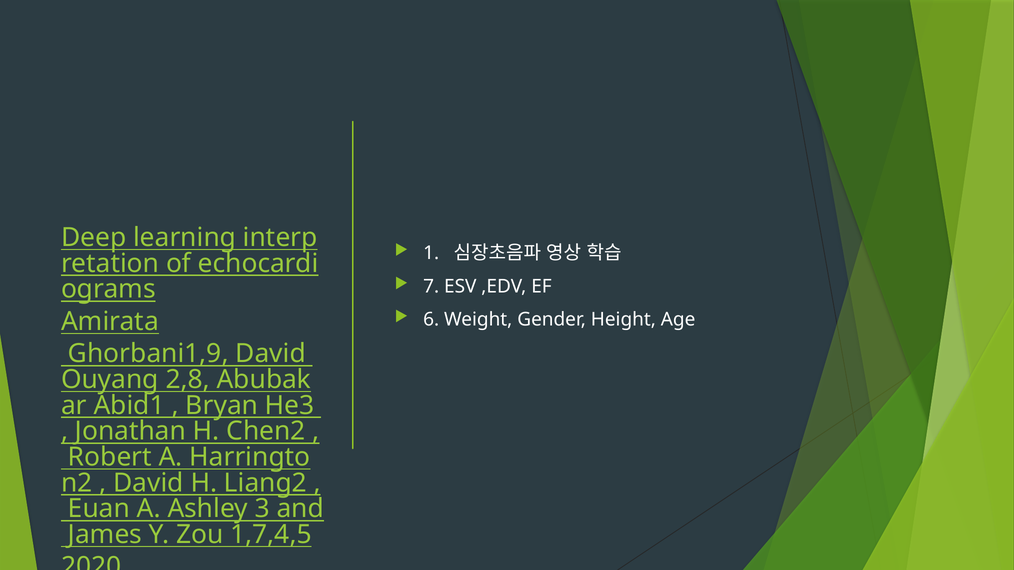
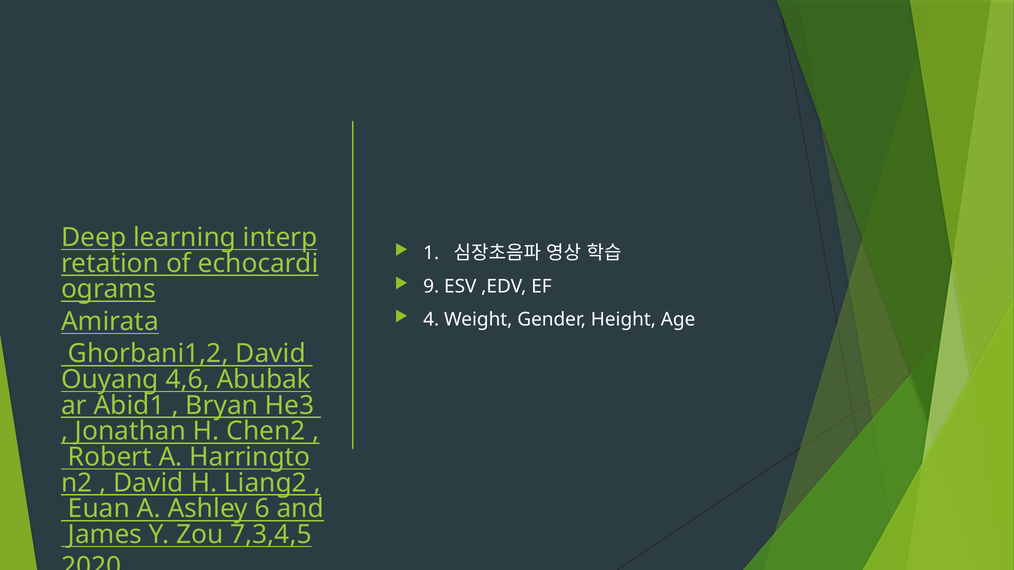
7: 7 -> 9 (431, 286)
6: 6 -> 4 (431, 320)
Ghorbani1,9: Ghorbani1,9 -> Ghorbani1,2 (148, 354)
2,8: 2,8 -> 4,6 (188, 380)
3: 3 -> 6 (262, 509)
1,7,4,5: 1,7,4,5 -> 7,3,4,5 (271, 535)
